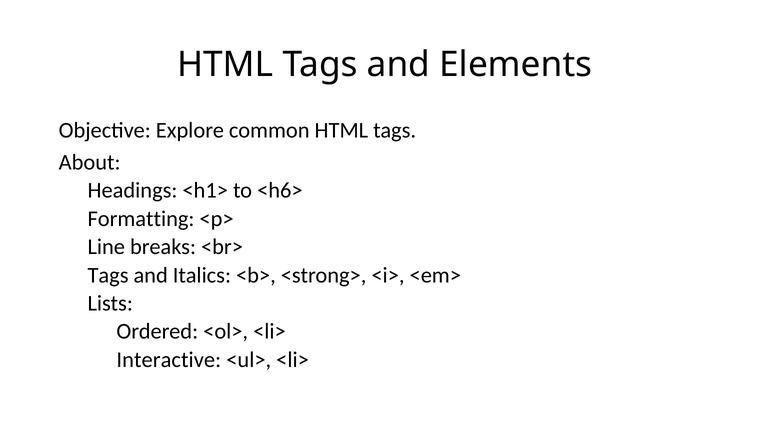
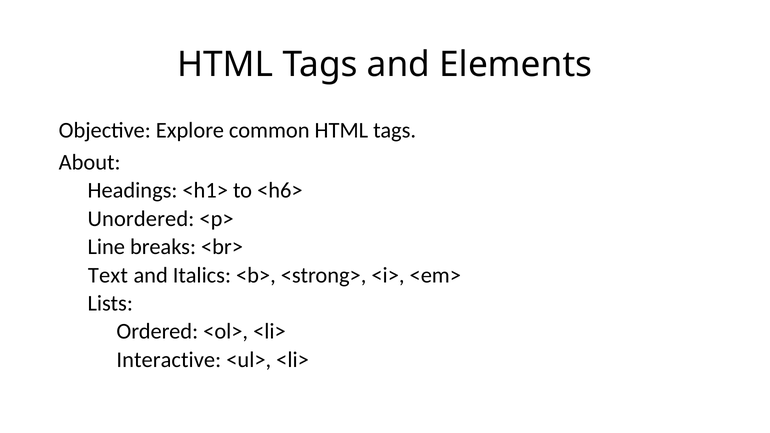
Formatting: Formatting -> Unordered (141, 219)
Tags: Tags -> Text (108, 275)
